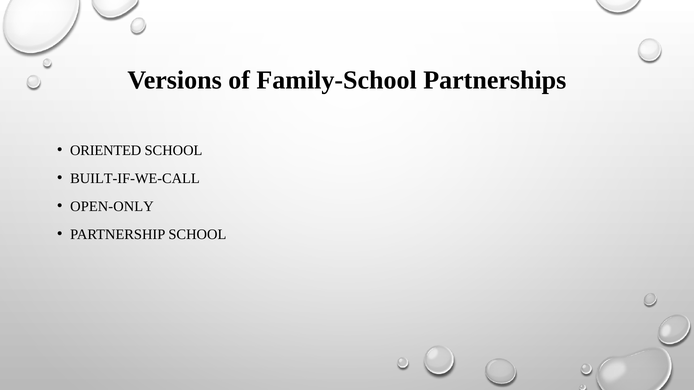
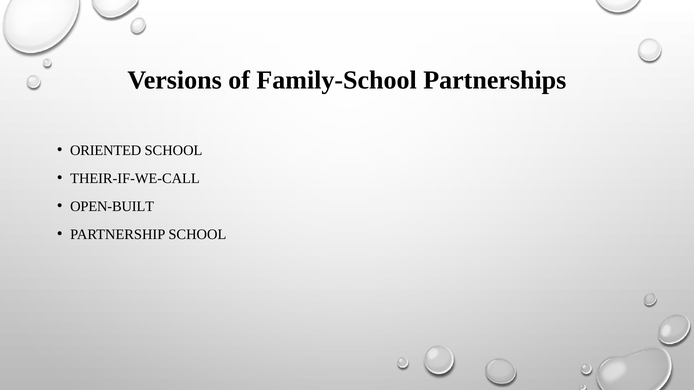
BUILT-IF-WE-CALL: BUILT-IF-WE-CALL -> THEIR-IF-WE-CALL (135, 179)
OPEN-ONLY: OPEN-ONLY -> OPEN-BUILT (112, 207)
